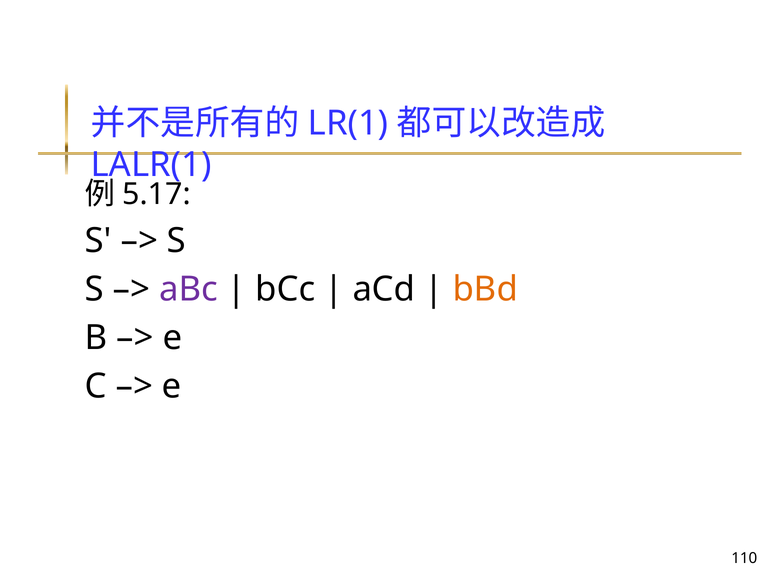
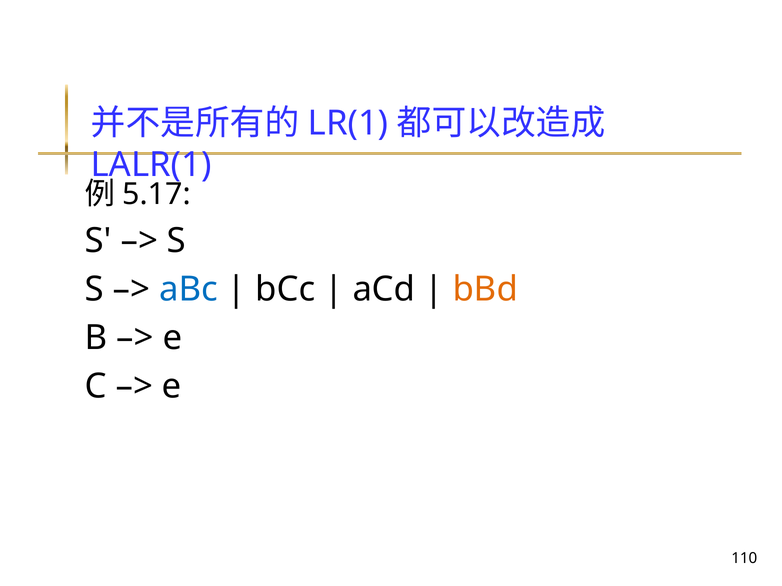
aBc colour: purple -> blue (188, 289)
